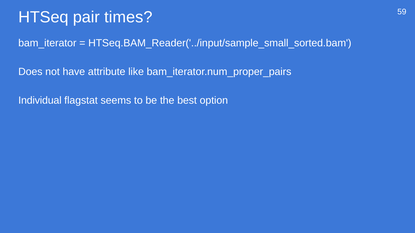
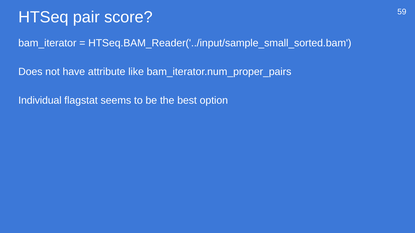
times: times -> score (128, 17)
